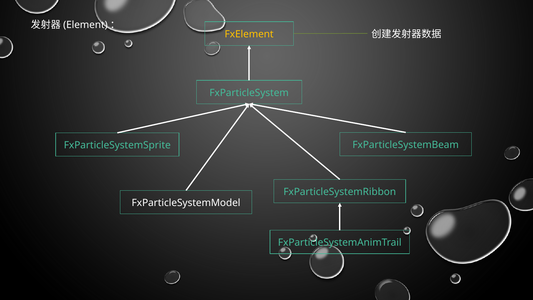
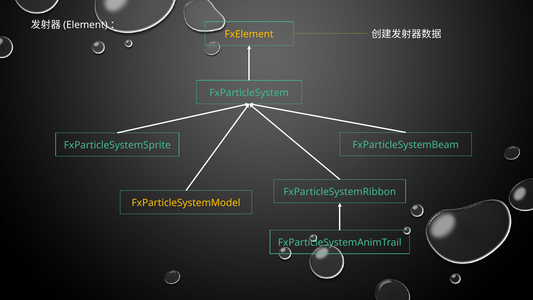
FxParticleSystemModel colour: white -> yellow (186, 203)
